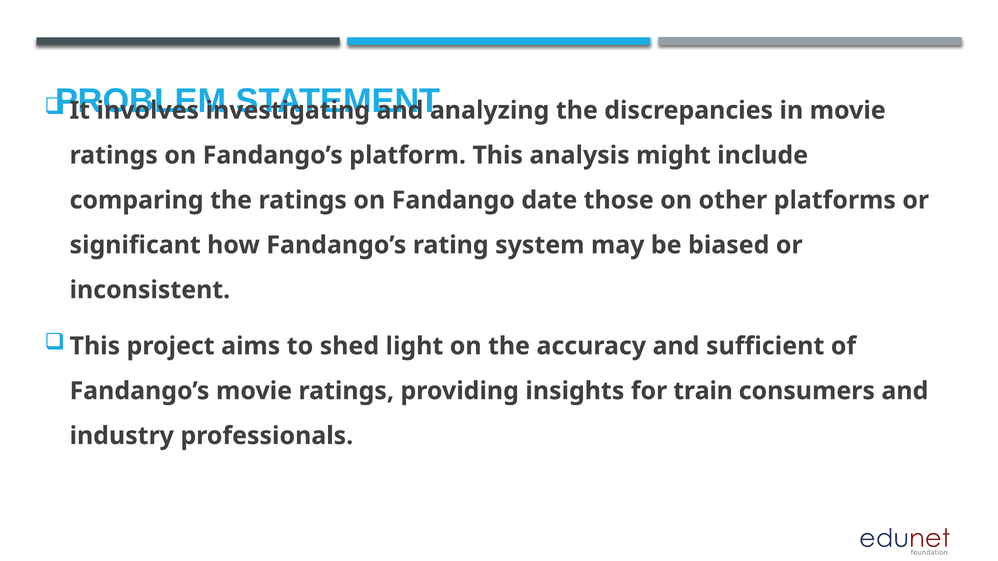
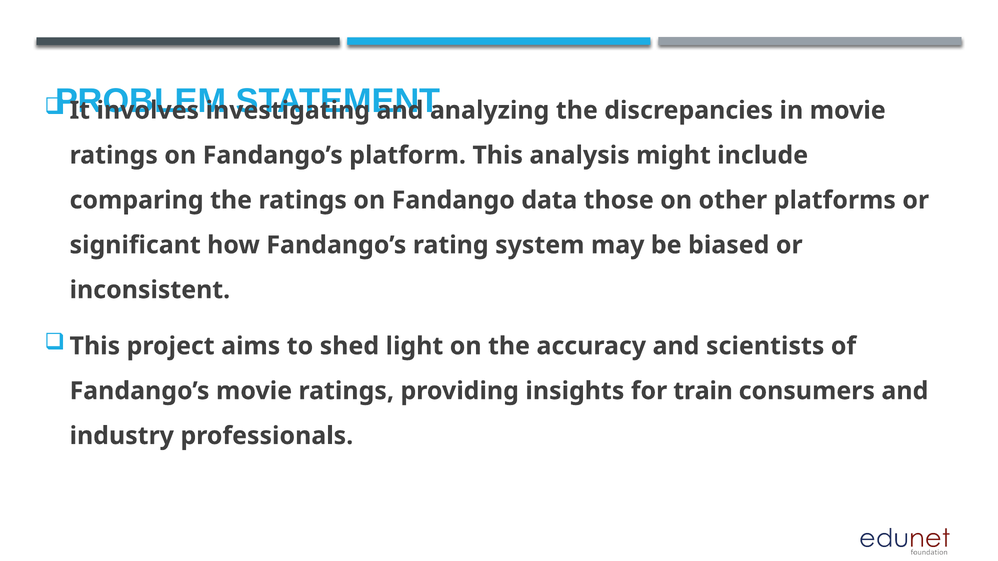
date: date -> data (549, 200)
sufficient: sufficient -> scientists (765, 346)
